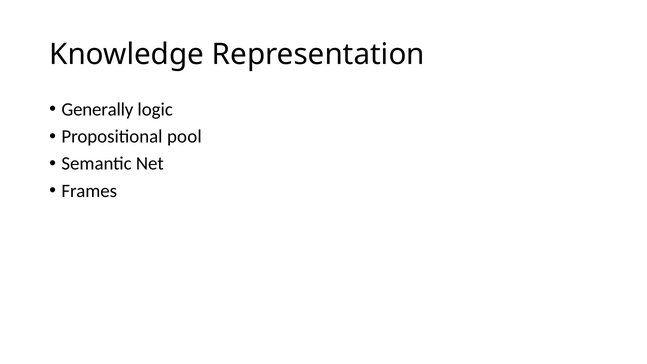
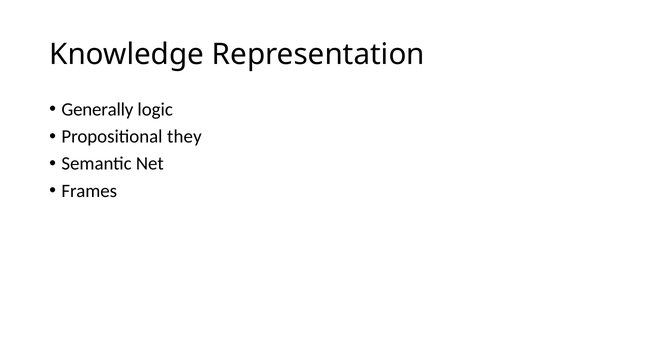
pool: pool -> they (184, 137)
